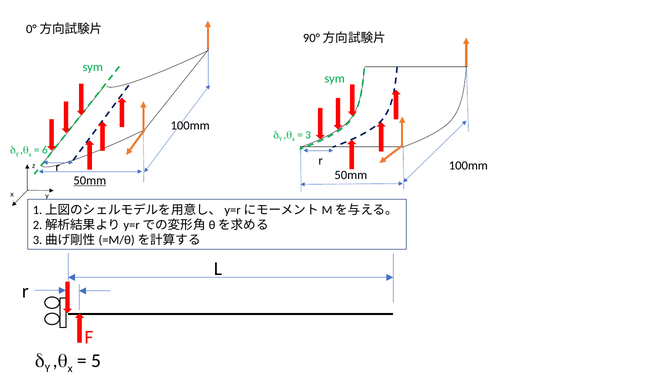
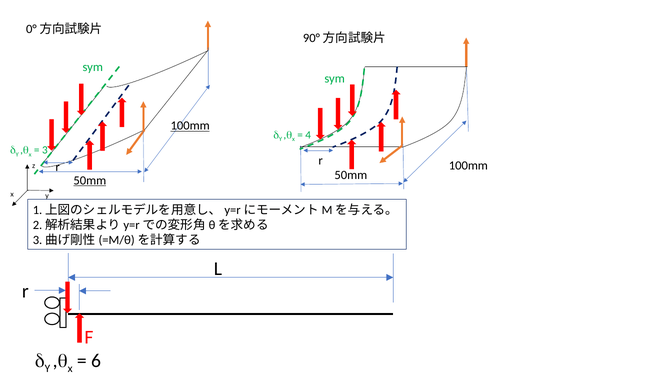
100mm underline: none -> present (190, 126)
3: 3 -> 4 (308, 135)
6: 6 -> 3 (45, 150)
5: 5 -> 6 (96, 361)
